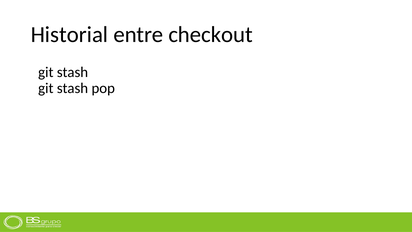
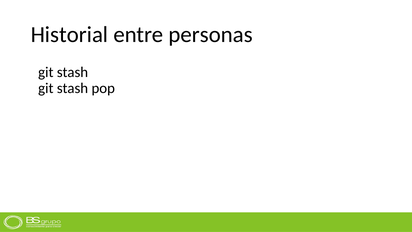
checkout: checkout -> personas (211, 35)
